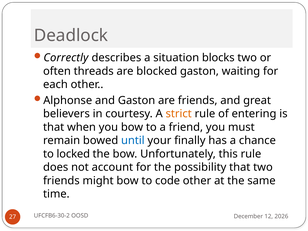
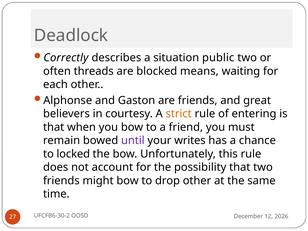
blocks: blocks -> public (218, 58)
blocked gaston: gaston -> means (199, 71)
until colour: blue -> purple (133, 140)
finally: finally -> writes (190, 140)
code: code -> drop (168, 181)
